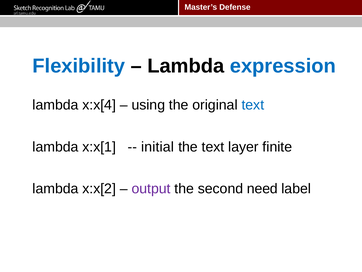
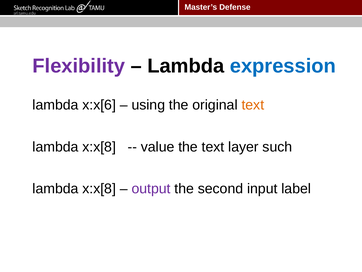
Flexibility colour: blue -> purple (79, 66)
x:x[4: x:x[4 -> x:x[6 (99, 105)
text colour: blue -> orange (253, 105)
x:x[1: x:x[1 -> x:x[8 (99, 147)
initial: initial -> value (158, 147)
finite: finite -> such (277, 147)
x:x[2: x:x[2 -> x:x[8 (99, 188)
need: need -> input (262, 188)
